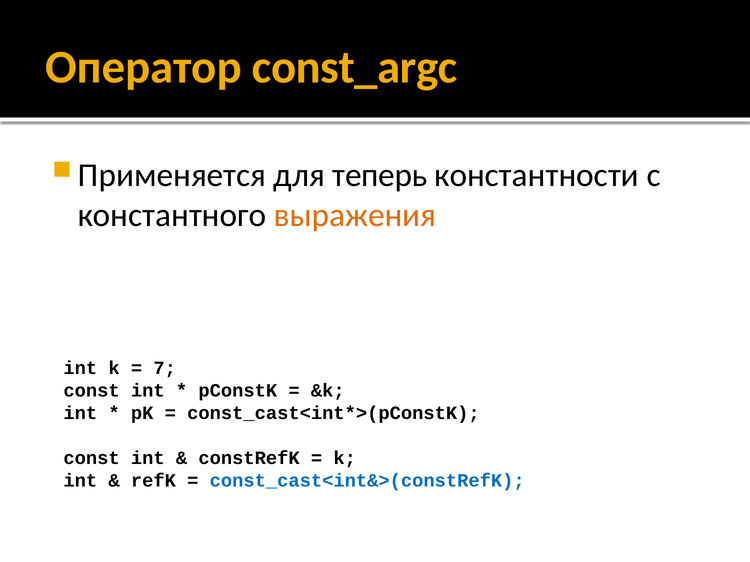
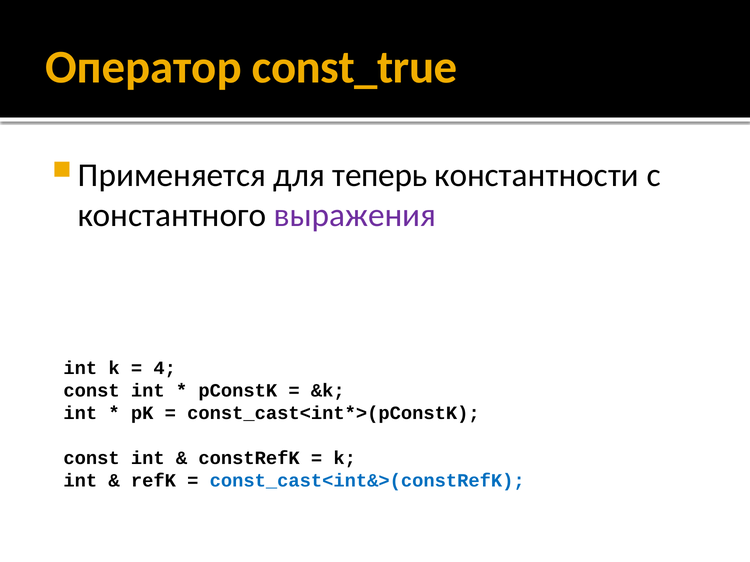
const_argc: const_argc -> const_true (355, 67)
выражения colour: orange -> purple (355, 215)
7: 7 -> 4 (165, 368)
